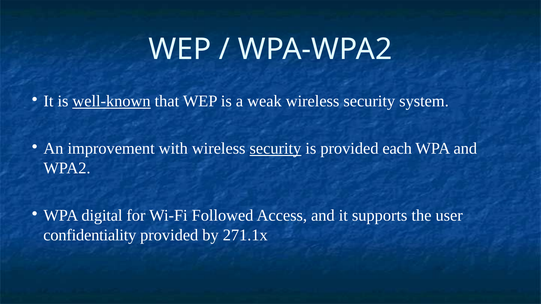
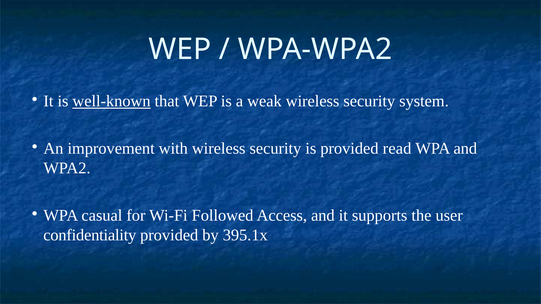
security underline: present -> none (275, 149)
each: each -> read (397, 149)
digital: digital -> casual (102, 216)
271.1x: 271.1x -> 395.1x (245, 235)
